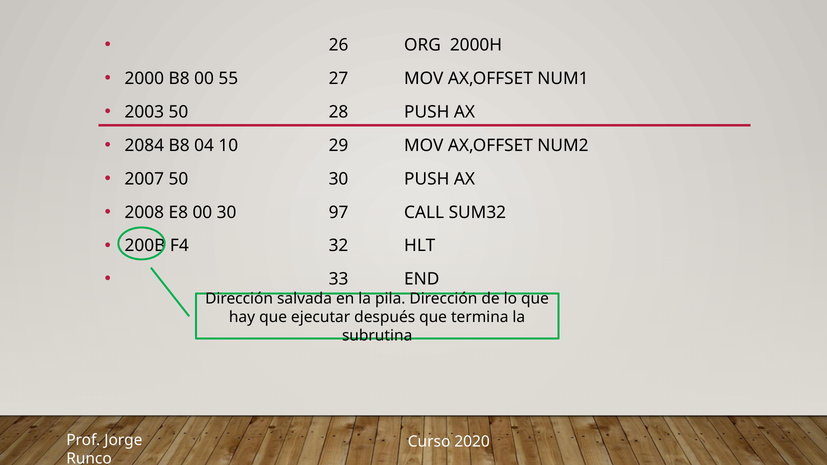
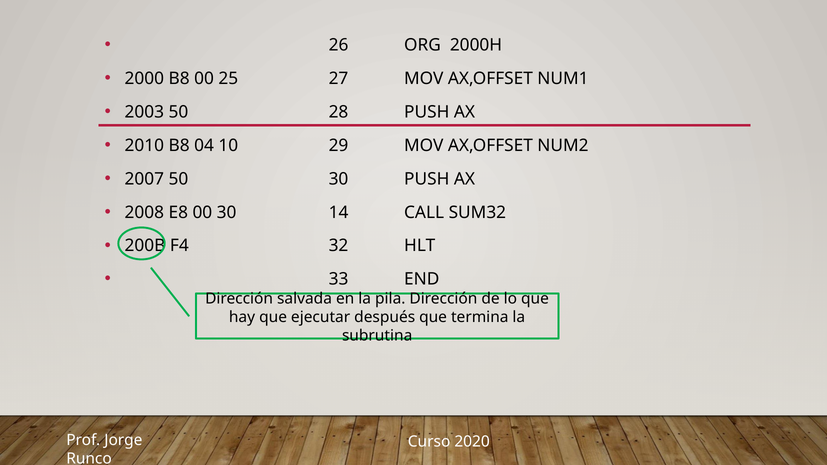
55: 55 -> 25 (228, 79)
2084: 2084 -> 2010 (144, 146)
97: 97 -> 14 (339, 212)
